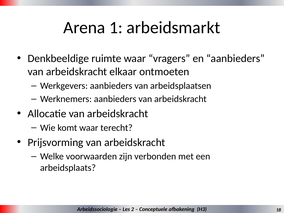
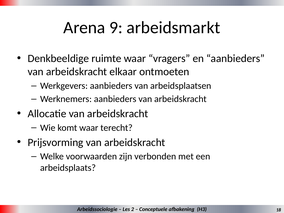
1: 1 -> 9 (116, 27)
